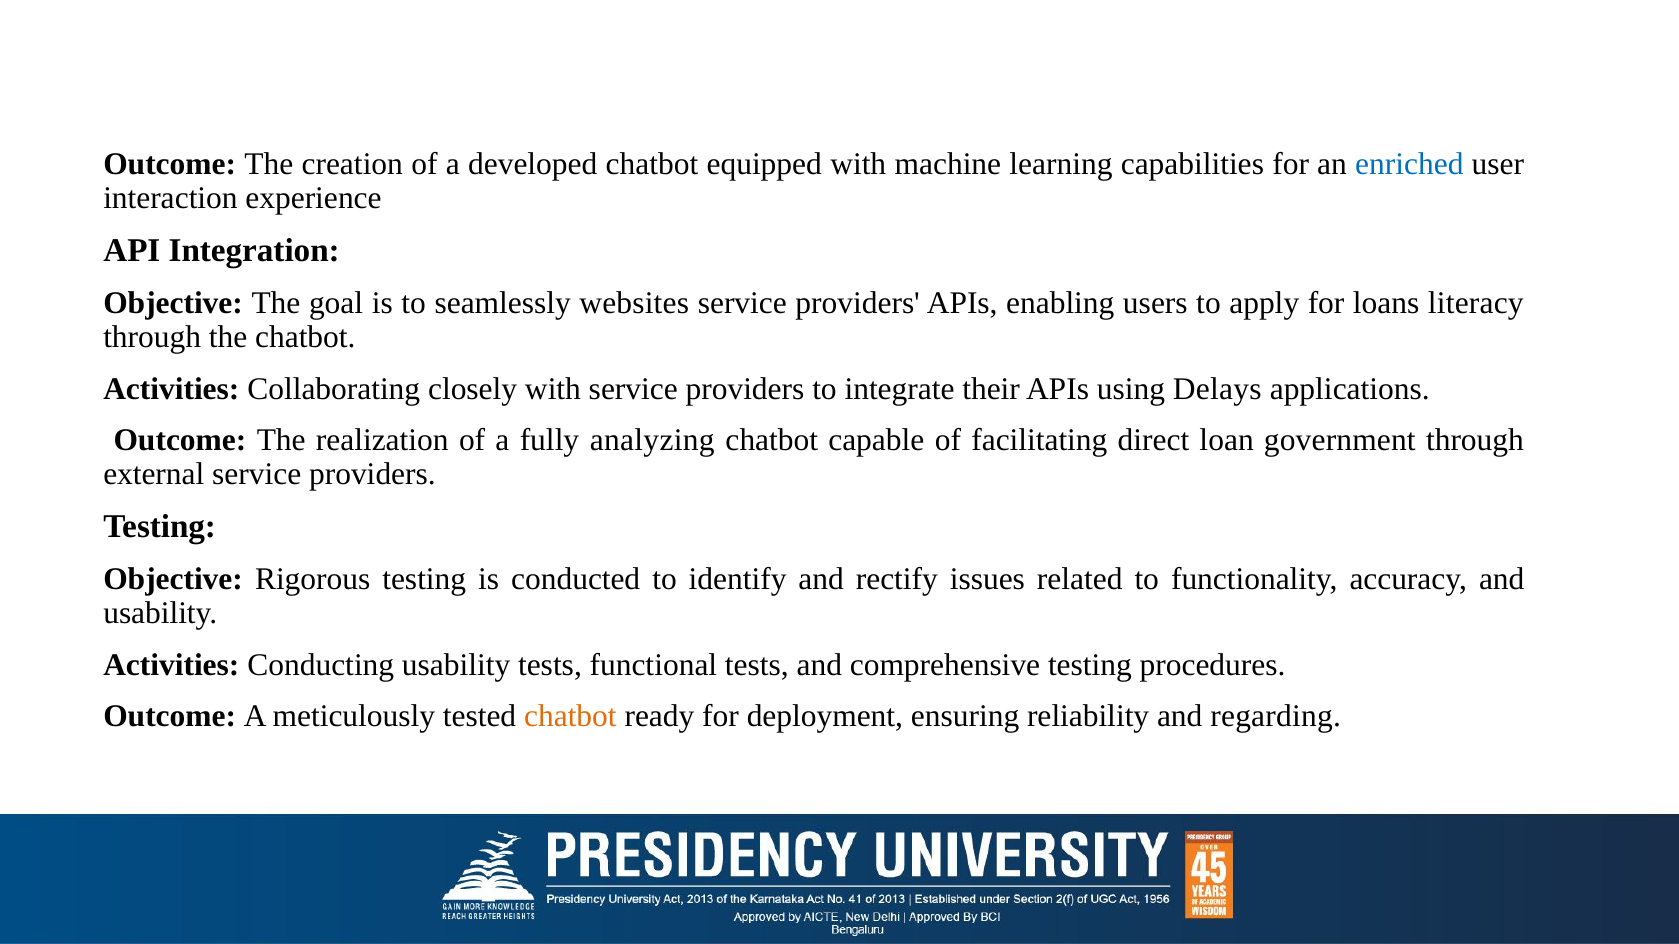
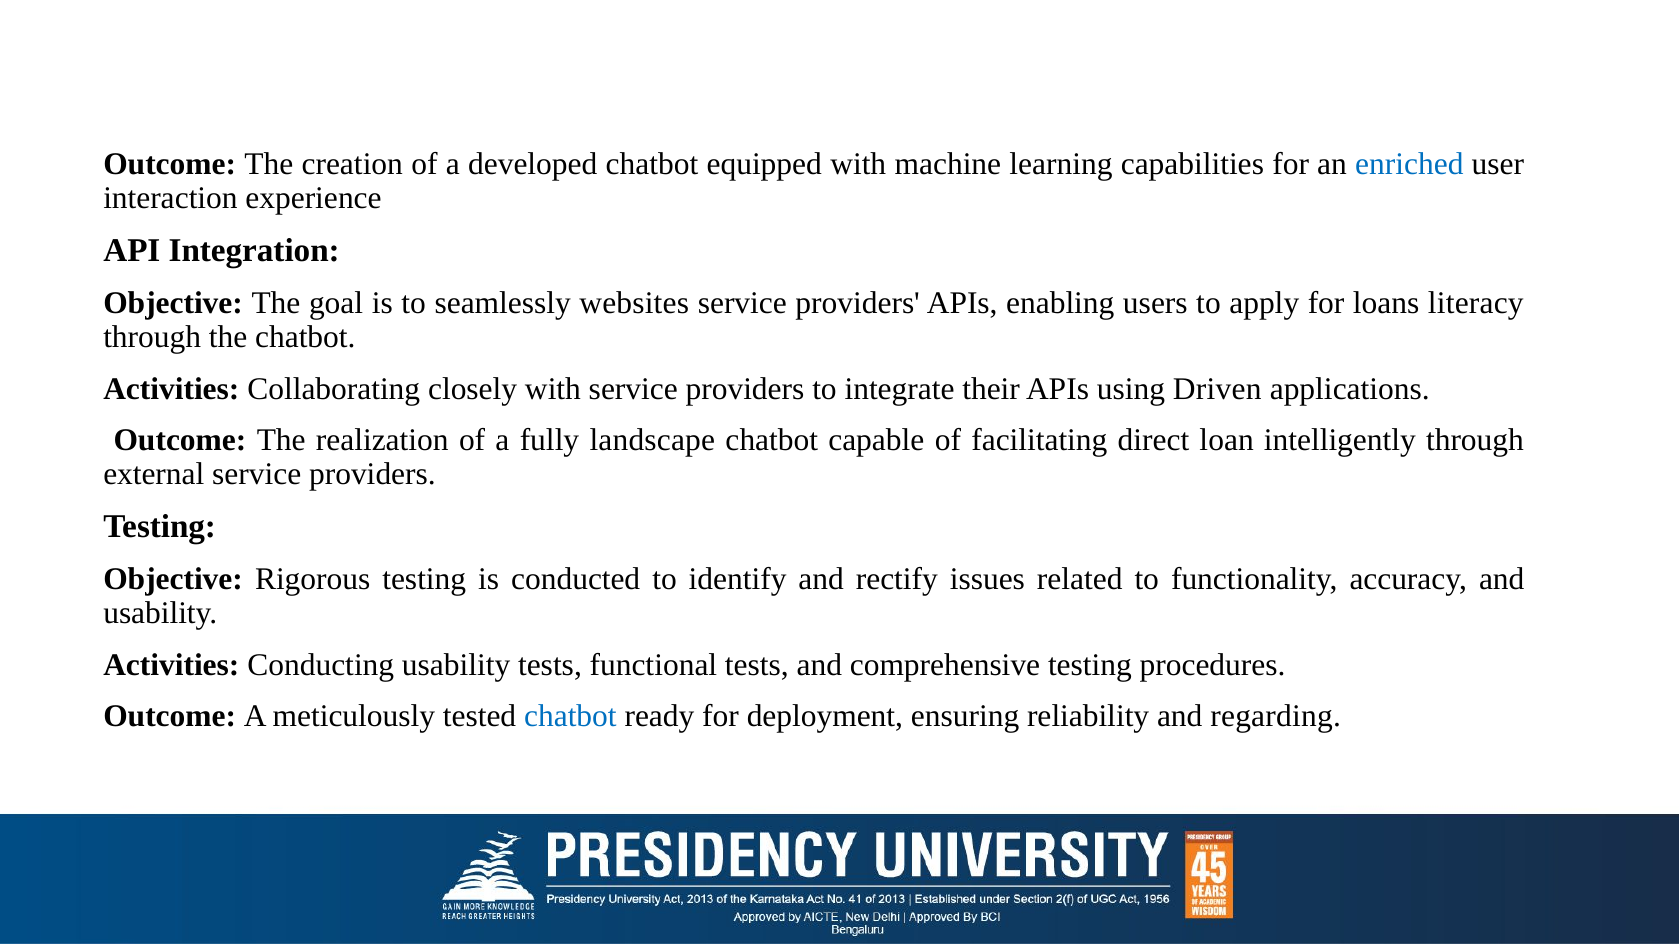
Delays: Delays -> Driven (1217, 389)
analyzing: analyzing -> landscape (652, 441)
government: government -> intelligently (1340, 441)
chatbot colour: orange -> blue (570, 717)
